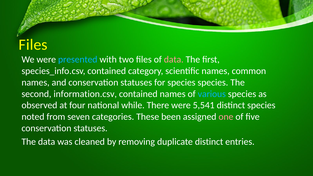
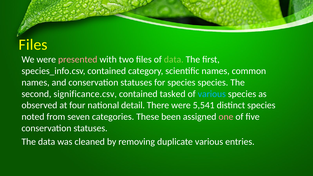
presented colour: light blue -> pink (78, 59)
data colour: pink -> light green (174, 59)
information.csv: information.csv -> significance.csv (85, 94)
contained names: names -> tasked (173, 94)
while: while -> detail (133, 105)
duplicate distinct: distinct -> various (209, 142)
